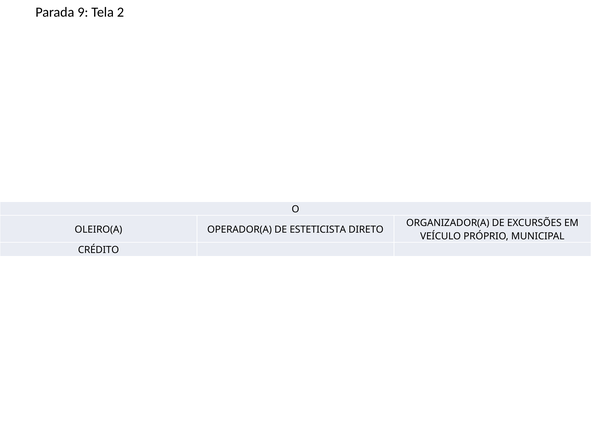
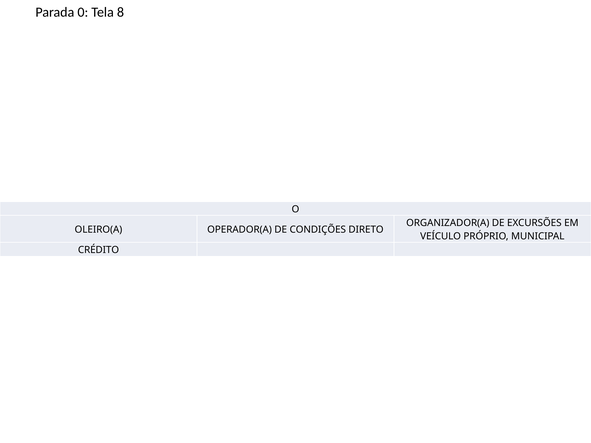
9: 9 -> 0 (83, 12)
2: 2 -> 8 (121, 12)
ESTETICISTA: ESTETICISTA -> CONDIÇÕES (318, 230)
